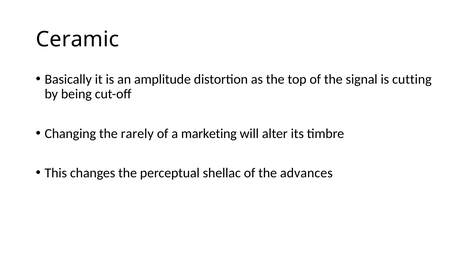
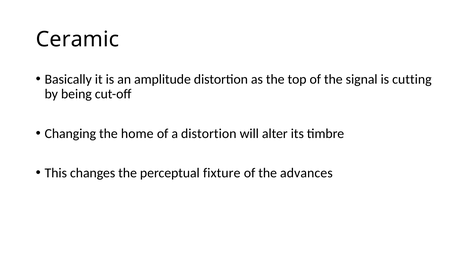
rarely: rarely -> home (137, 134)
a marketing: marketing -> distortion (209, 134)
shellac: shellac -> fixture (222, 173)
